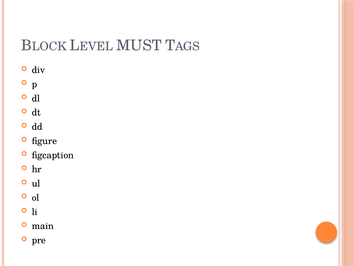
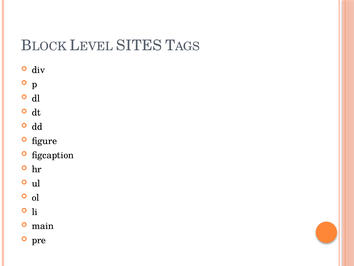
MUST: MUST -> SITES (139, 45)
